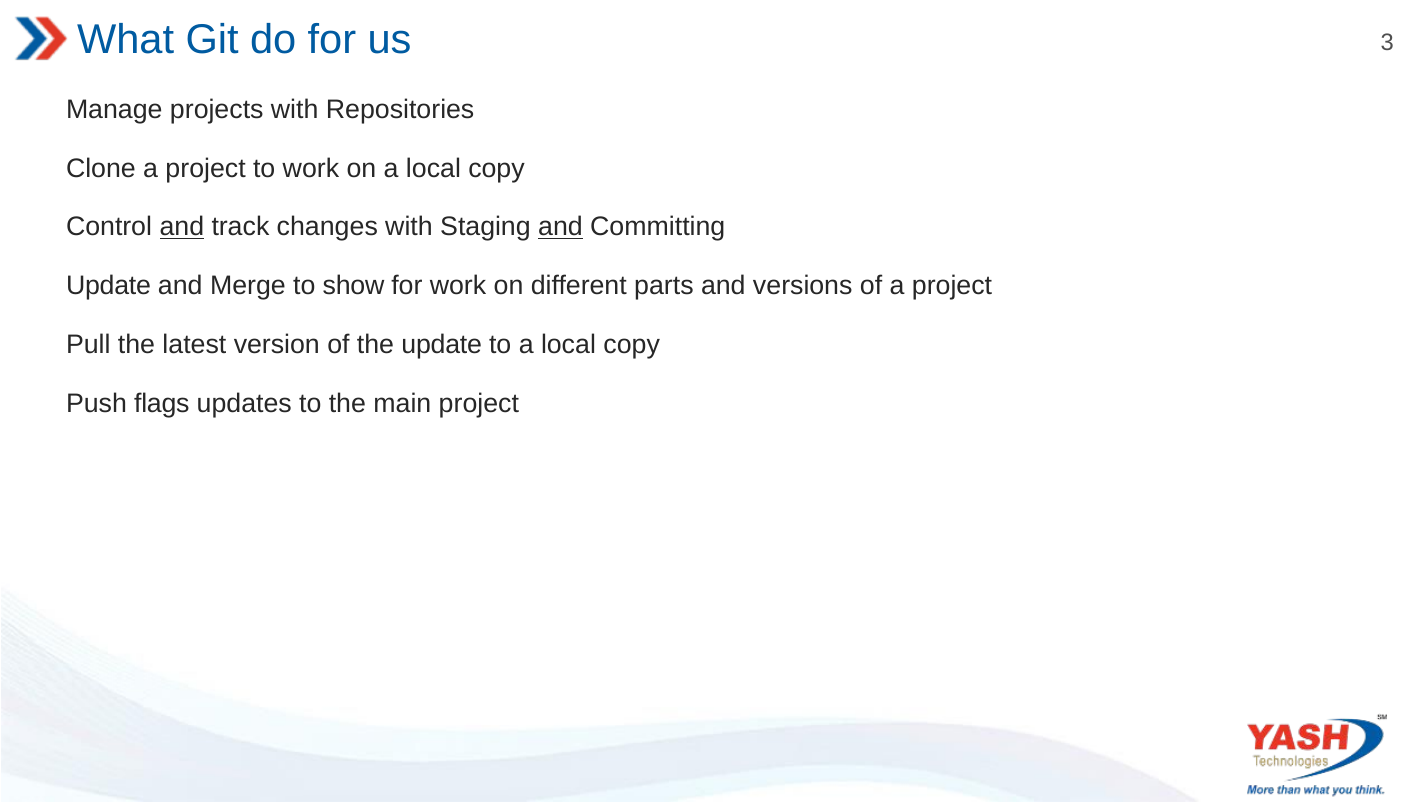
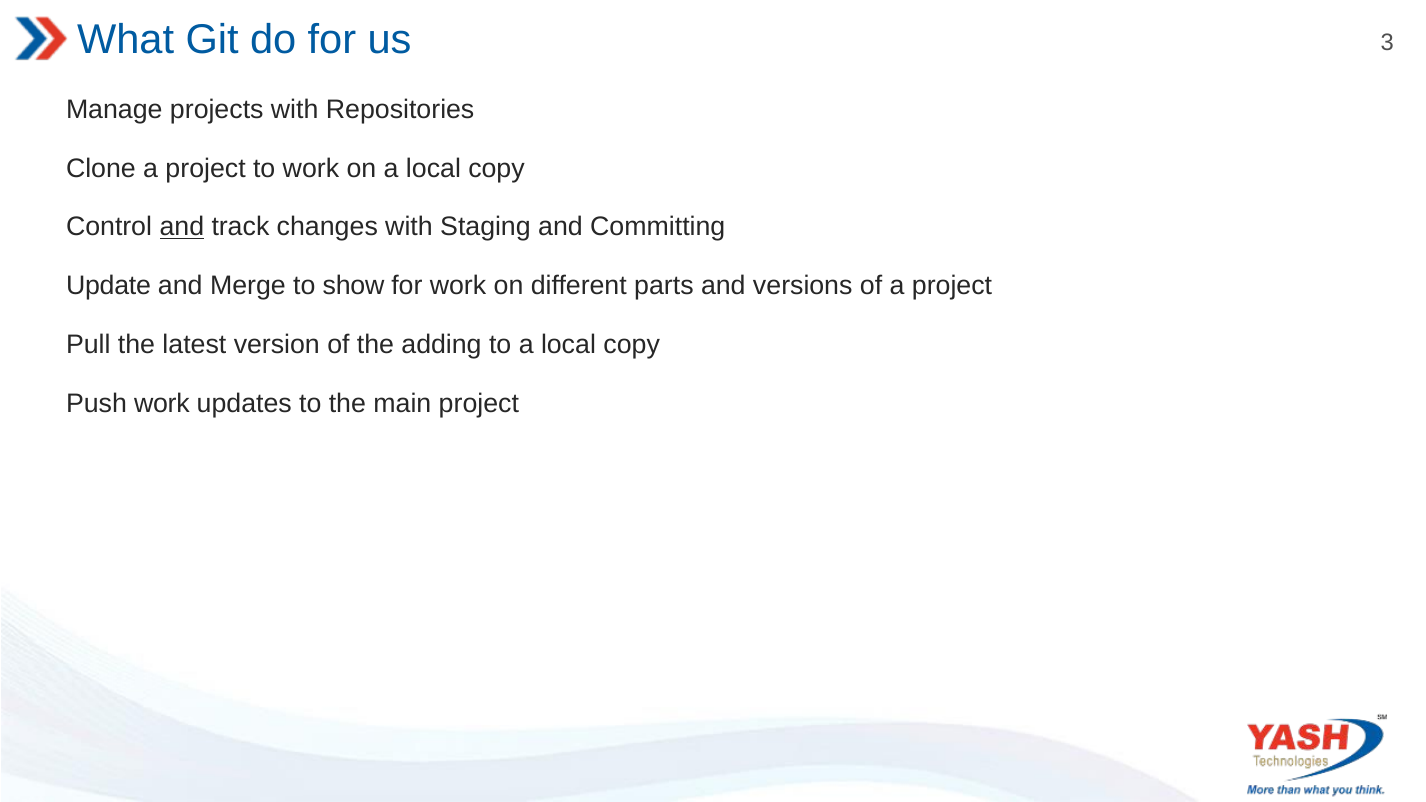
and underline: present -> none (560, 227)
the update: update -> adding (442, 345)
Push flags: flags -> work (162, 404)
